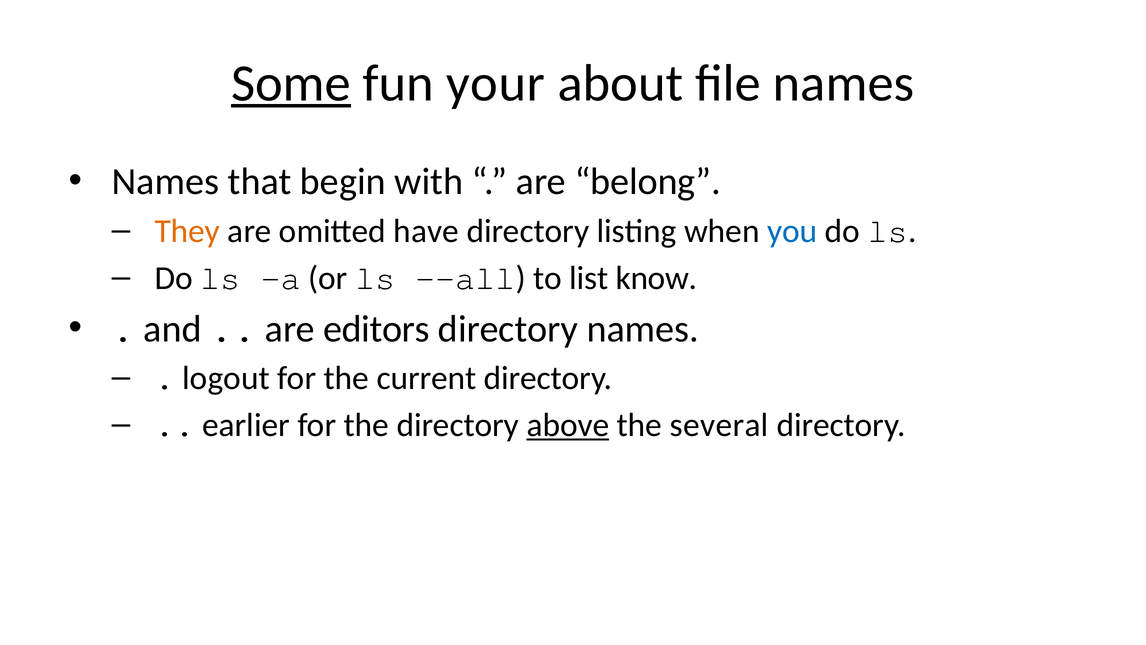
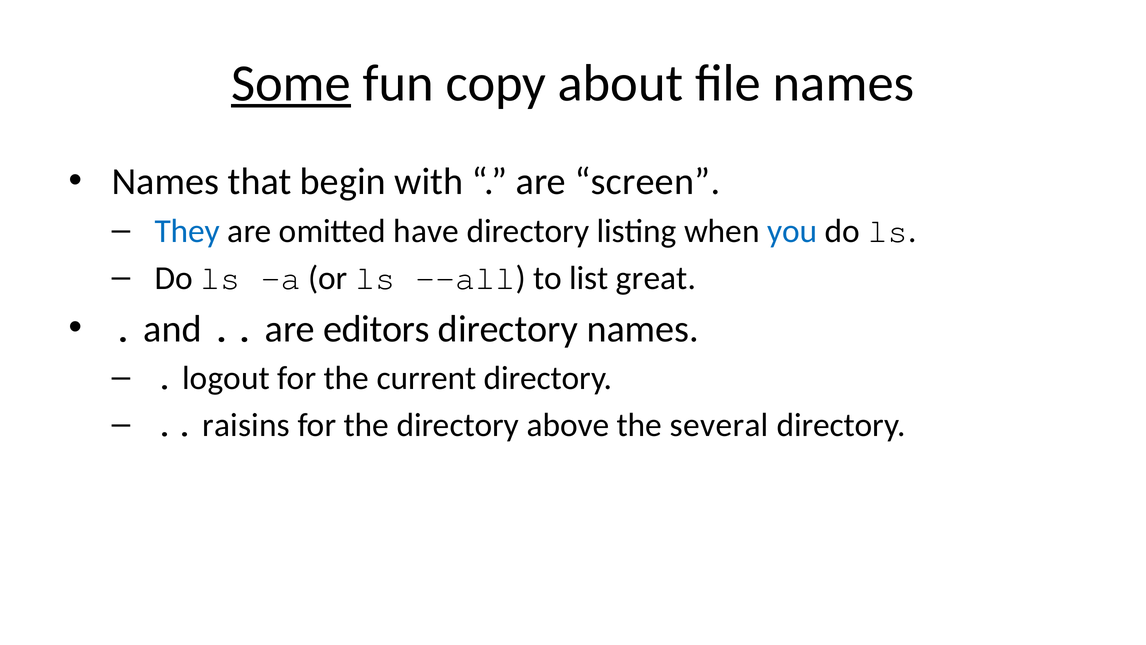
your: your -> copy (496, 83)
belong: belong -> screen (647, 182)
They colour: orange -> blue (187, 231)
know: know -> great (656, 278)
earlier: earlier -> raisins (246, 425)
above underline: present -> none (568, 425)
